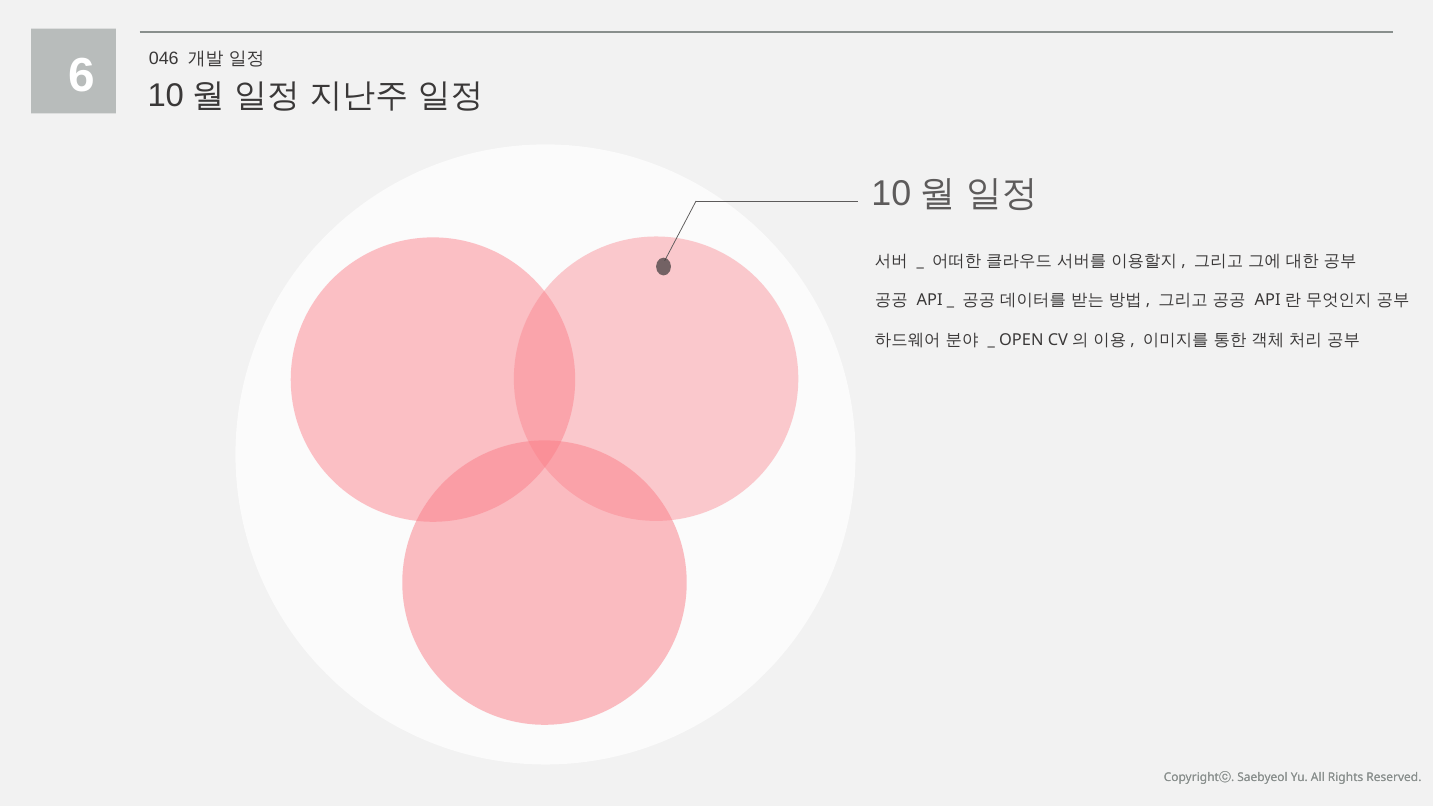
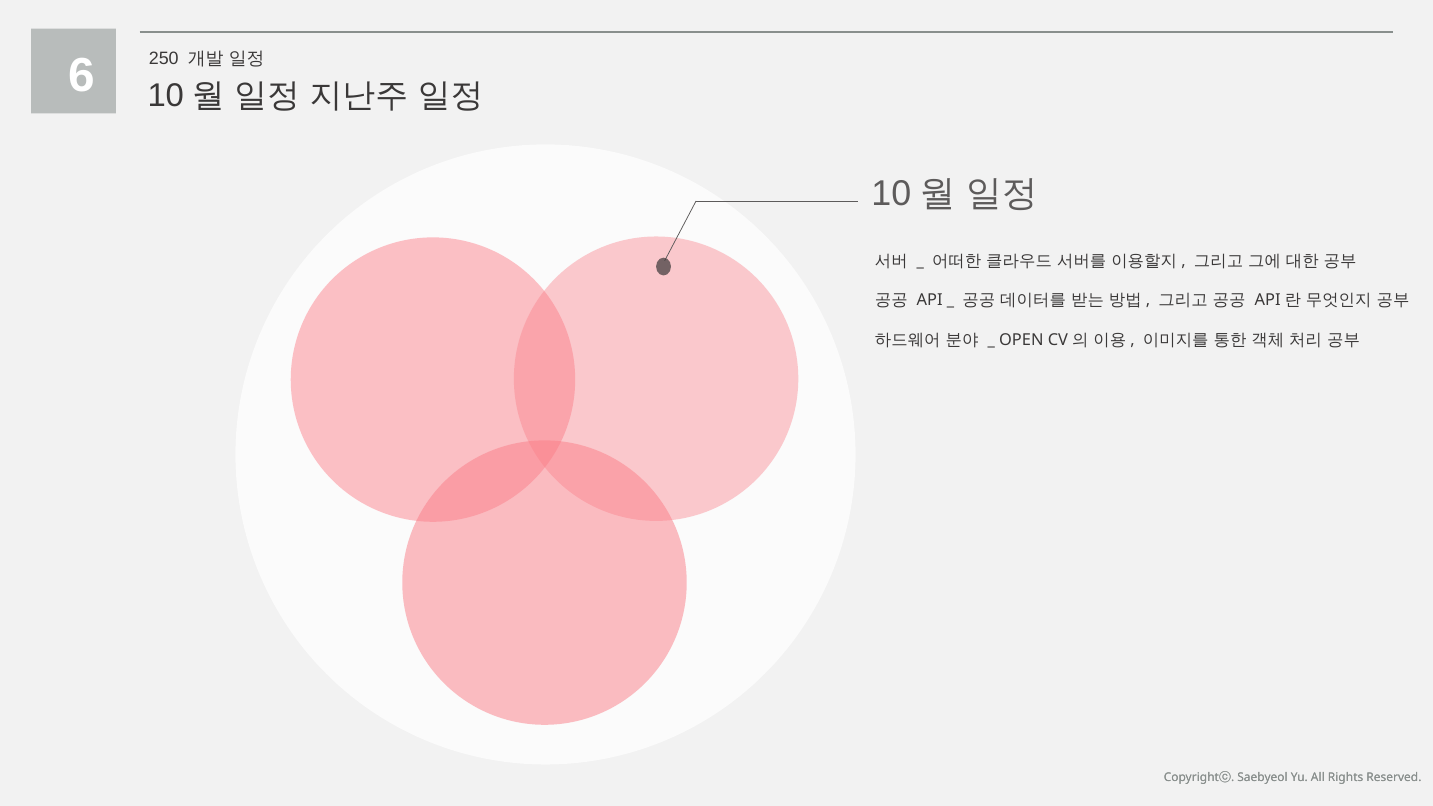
046: 046 -> 250 (164, 59)
